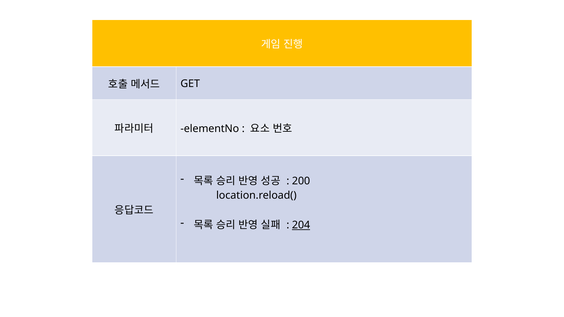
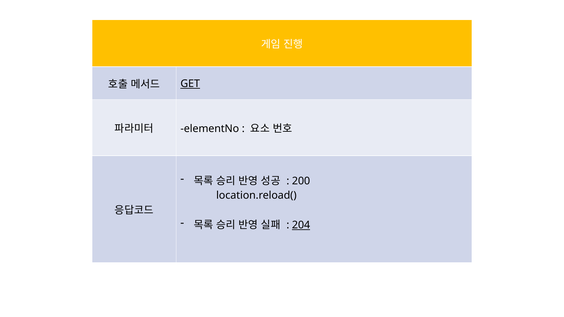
GET underline: none -> present (190, 84)
